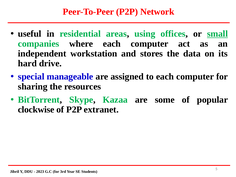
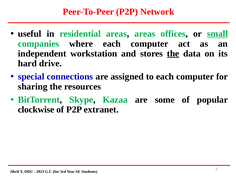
areas using: using -> areas (145, 34)
the underline: none -> present (173, 54)
manageable: manageable -> connections (70, 77)
